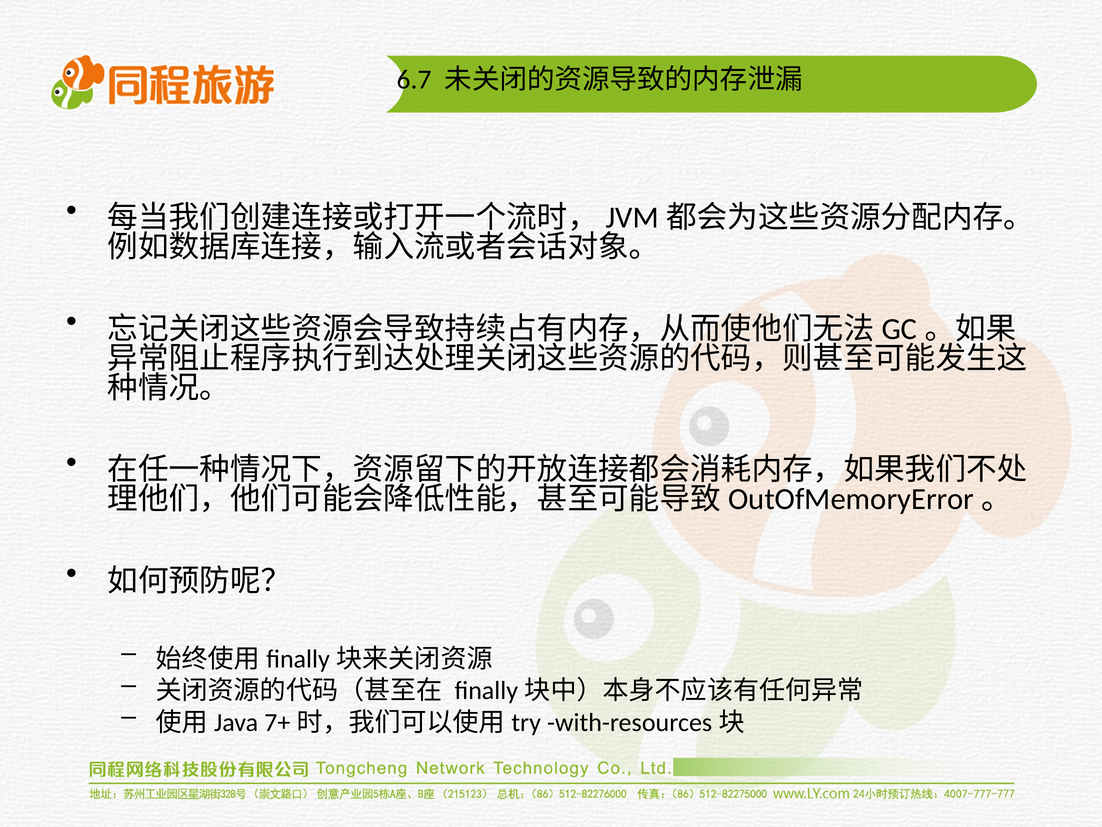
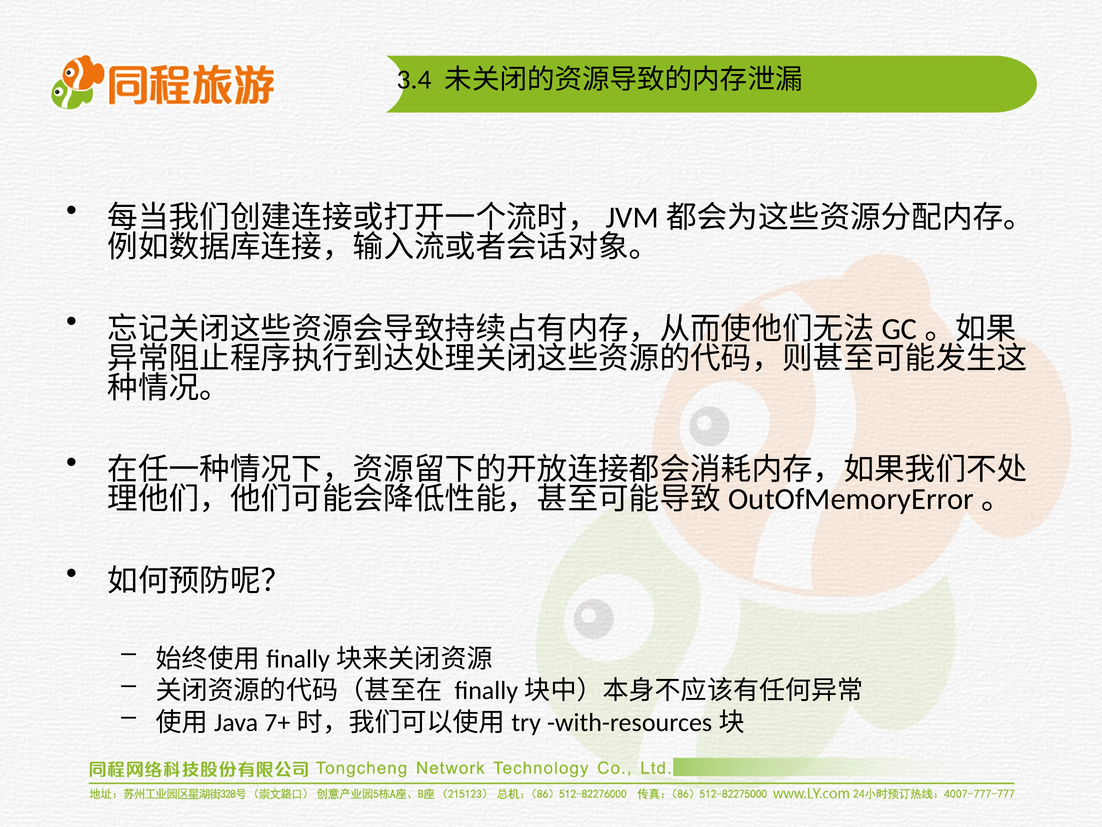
6.7: 6.7 -> 3.4 (414, 80)
